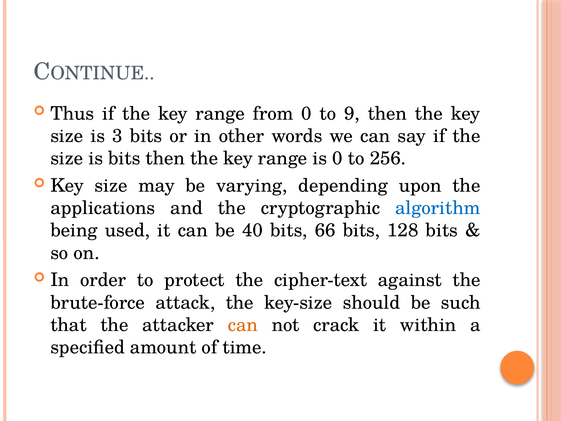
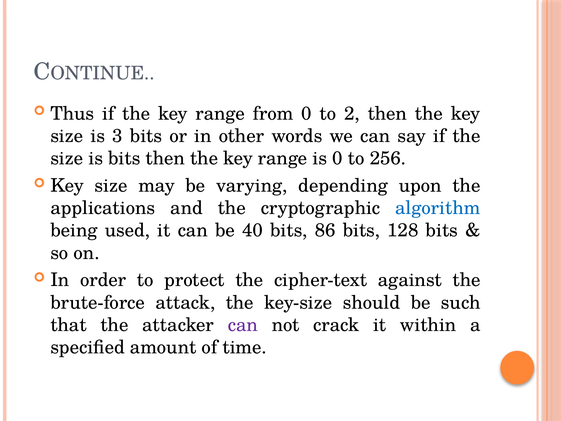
9: 9 -> 2 (352, 113)
66: 66 -> 86 (325, 230)
can colour: orange -> purple (243, 325)
